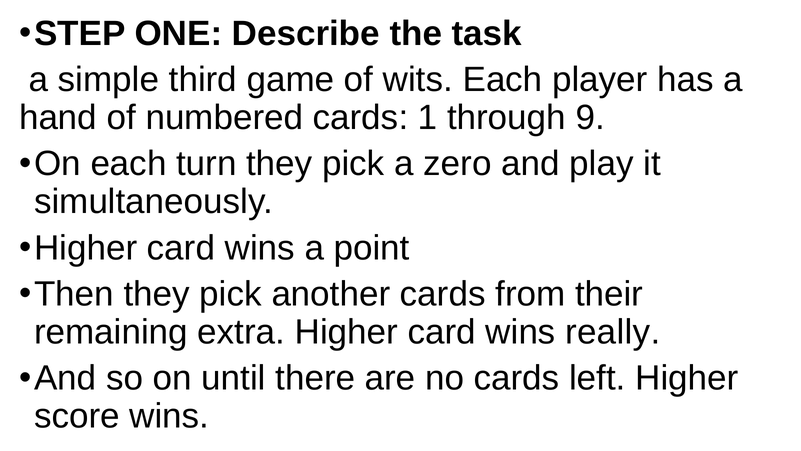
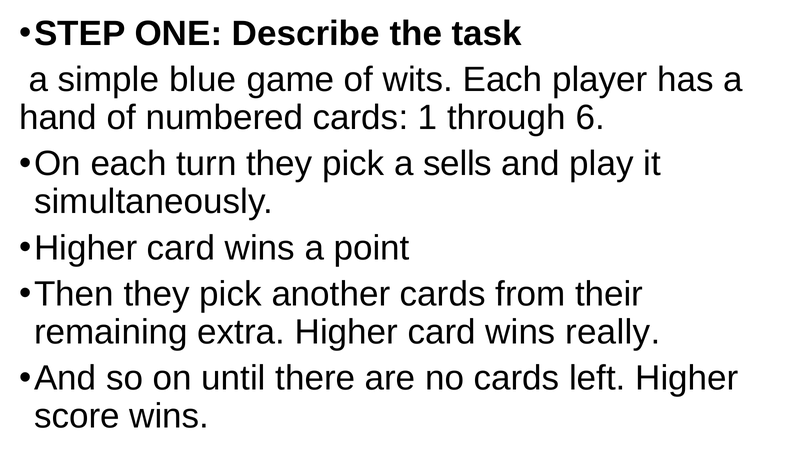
third: third -> blue (203, 80)
9: 9 -> 6 (590, 118)
zero: zero -> sells (458, 164)
